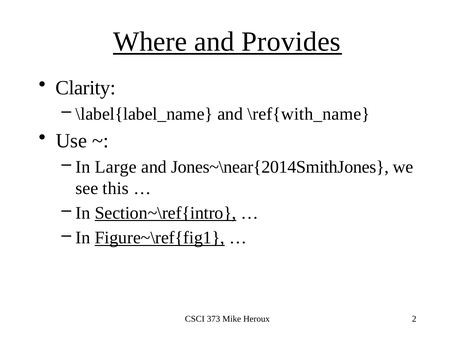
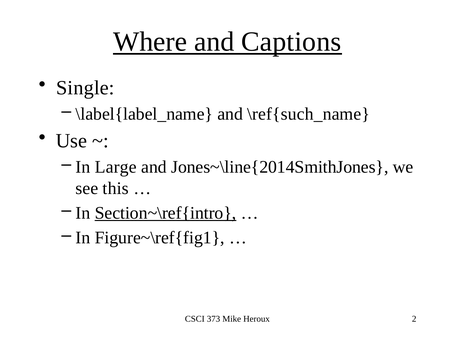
Provides: Provides -> Captions (291, 42)
Clarity: Clarity -> Single (85, 88)
\ref{with_name: \ref{with_name -> \ref{such_name (309, 114)
Jones~\near{2014SmithJones: Jones~\near{2014SmithJones -> Jones~\line{2014SmithJones (280, 167)
Figure~\ref{fig1 underline: present -> none (160, 238)
